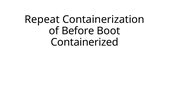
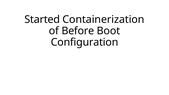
Repeat: Repeat -> Started (42, 19)
Containerized: Containerized -> Configuration (85, 42)
